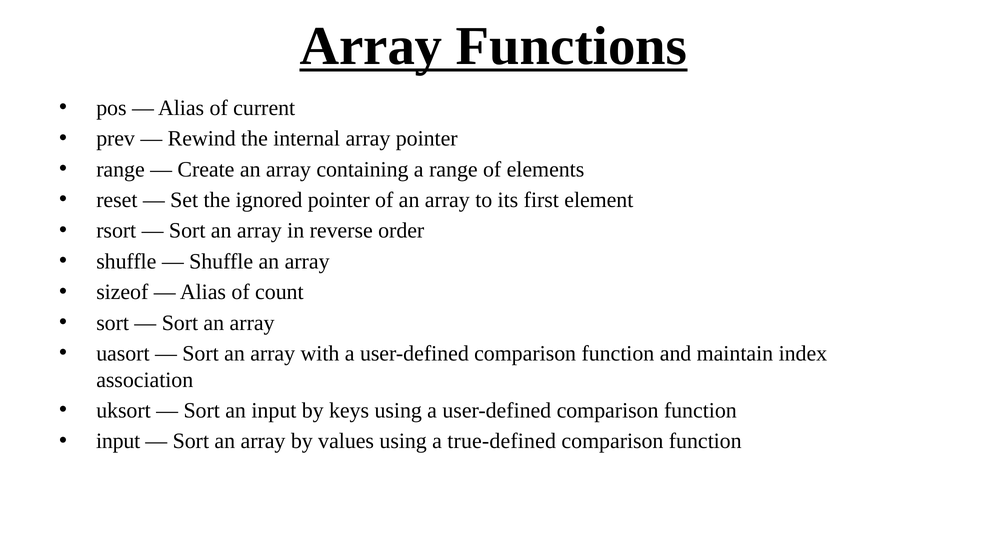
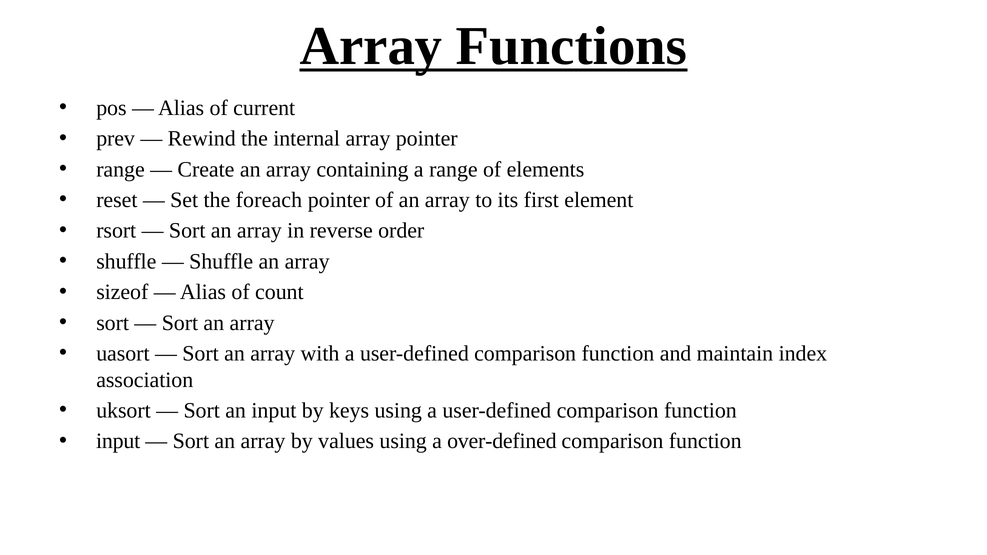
ignored: ignored -> foreach (269, 200)
true-defined: true-defined -> over-defined (502, 441)
